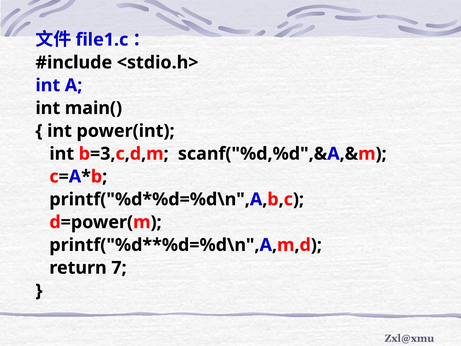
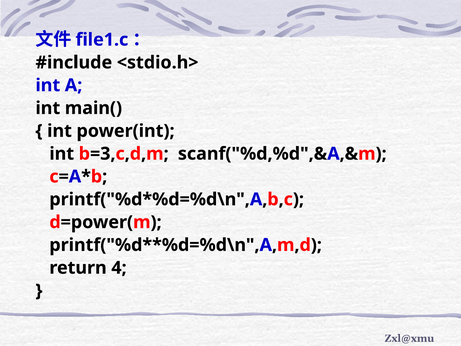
7: 7 -> 4 (119, 268)
